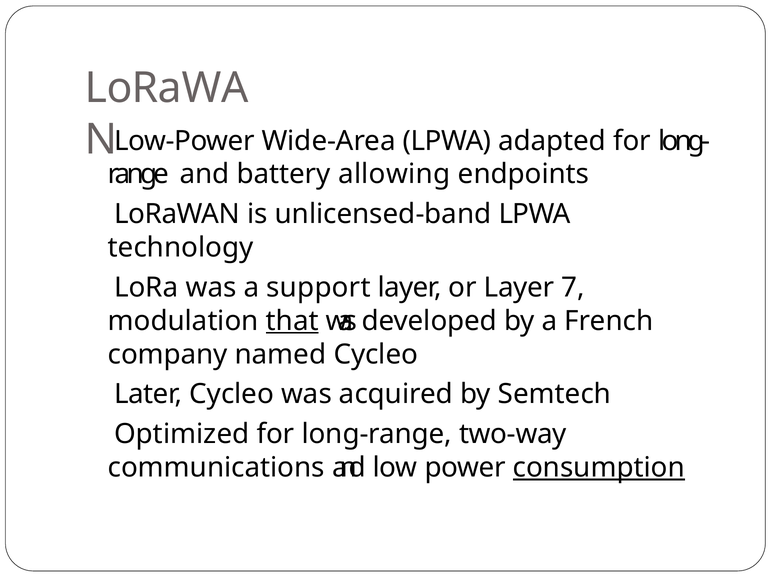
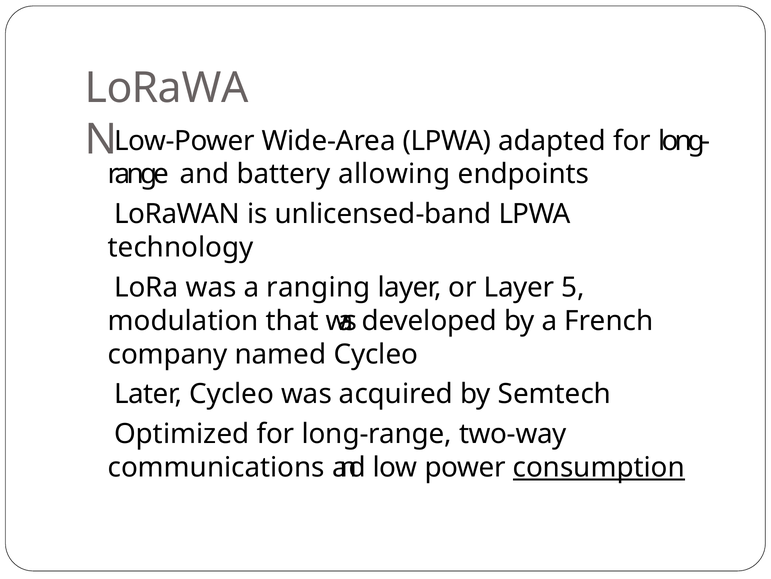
support: support -> ranging (319, 287)
7: 7 -> 5 (573, 287)
that underline: present -> none (292, 320)
